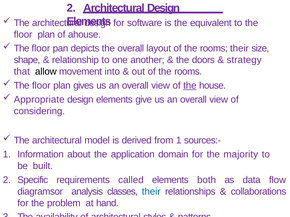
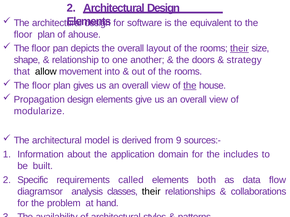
their underline: none -> present (239, 49)
Appropriate: Appropriate -> Propagation (39, 100)
considering: considering -> modularize (39, 111)
from 1: 1 -> 9 (179, 141)
majority: majority -> includes (241, 155)
their colour: blue -> black (151, 192)
